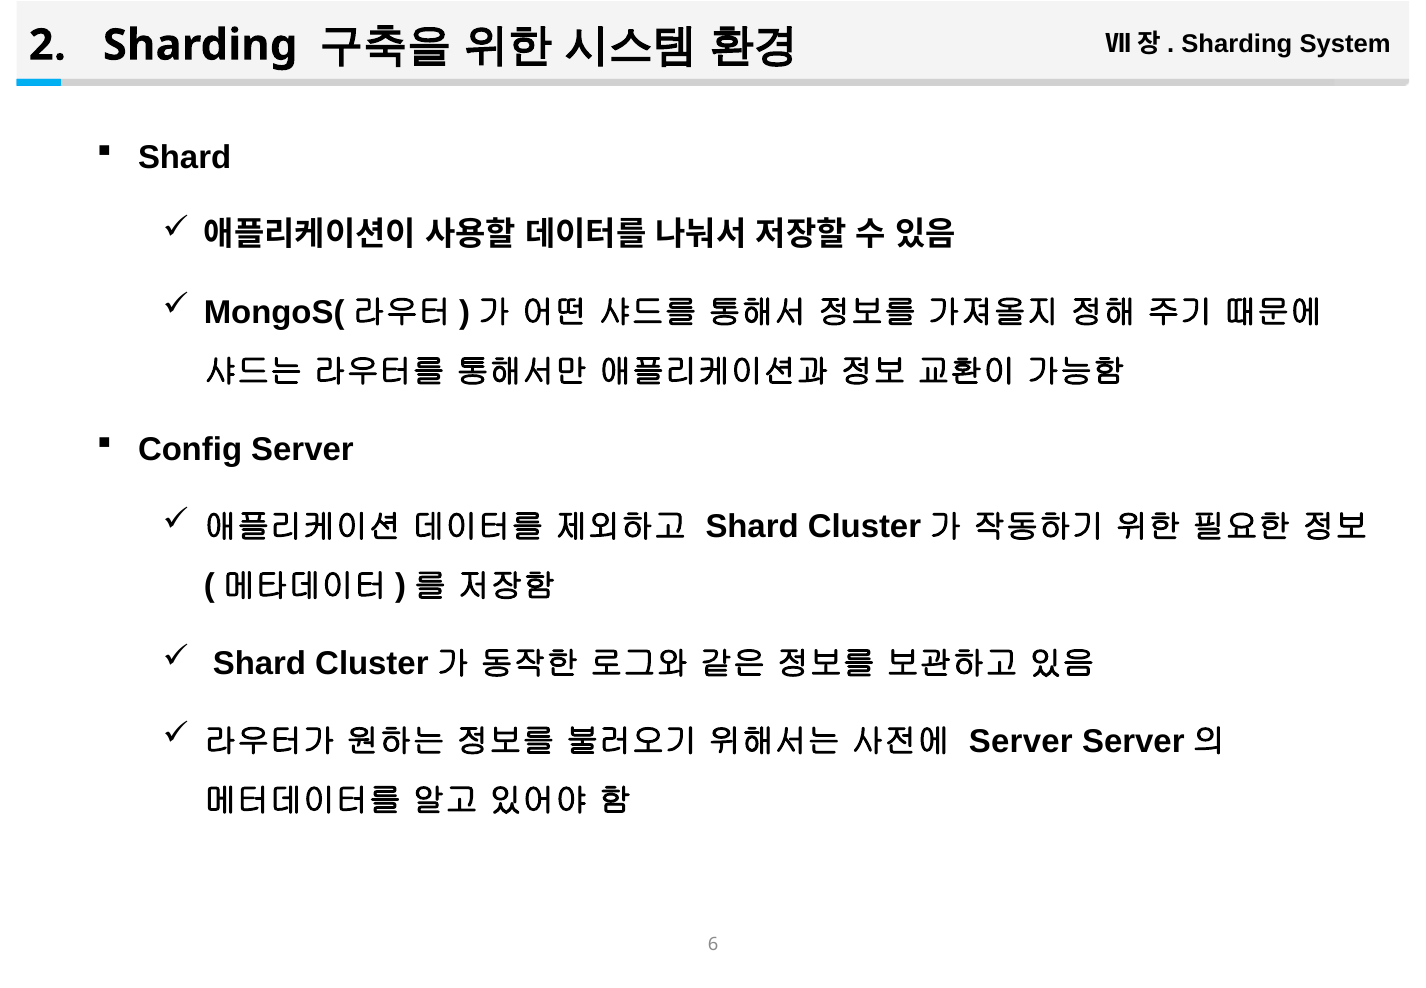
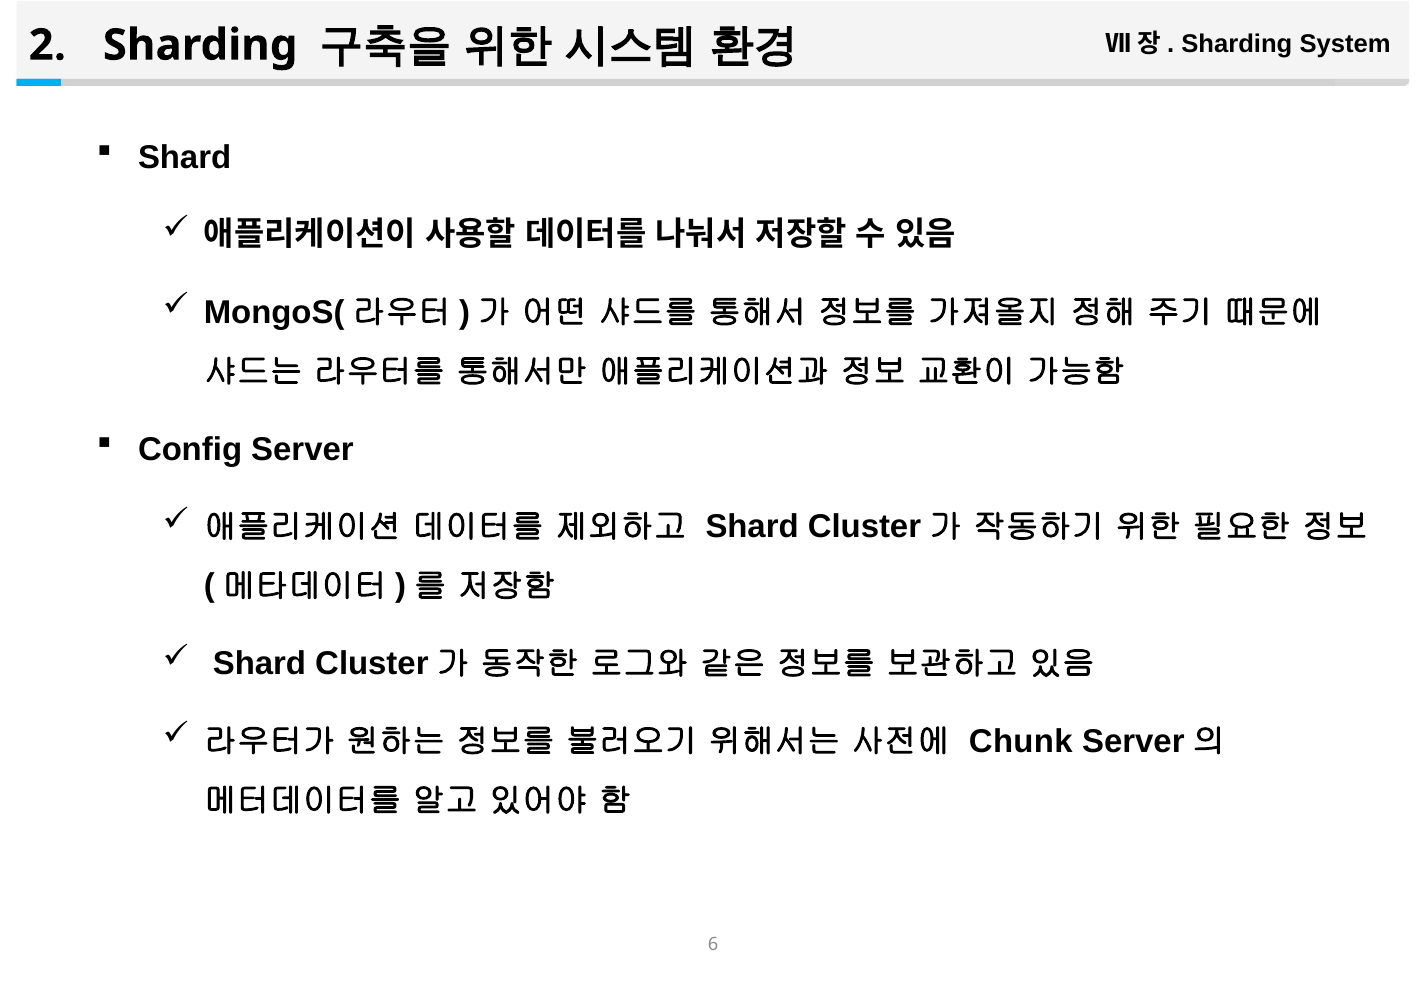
Server: Server -> Chunk (1021, 741)
